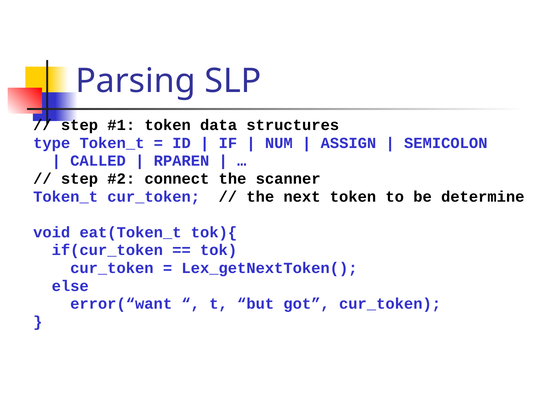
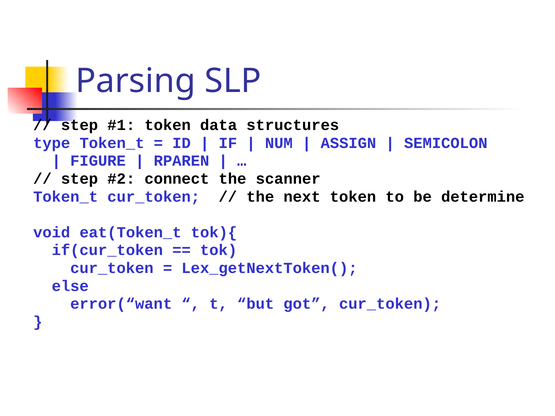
CALLED: CALLED -> FIGURE (98, 161)
